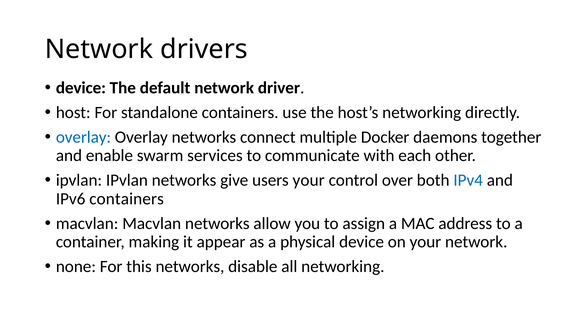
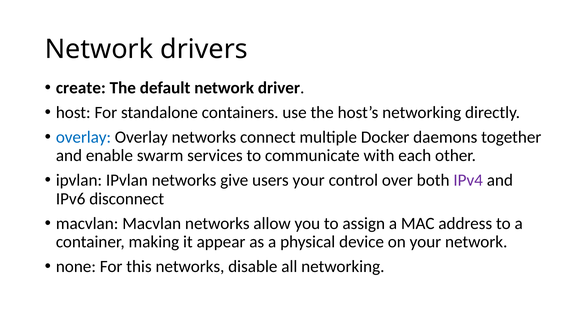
device: device -> create (81, 88)
IPv4 colour: blue -> purple (468, 180)
IPv6 containers: containers -> disconnect (127, 199)
